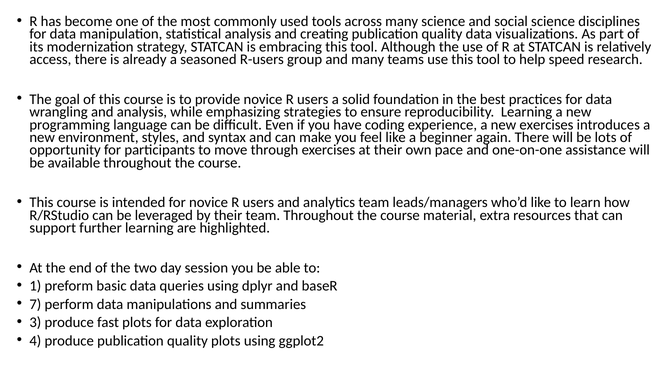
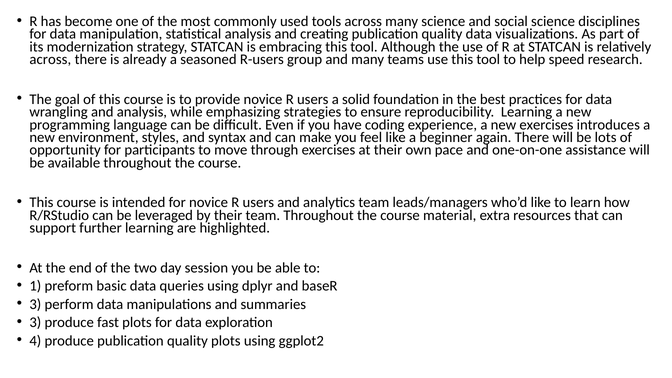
access: access -> across (50, 59)
7: 7 -> 3 (35, 304)
